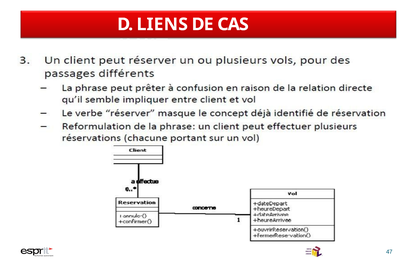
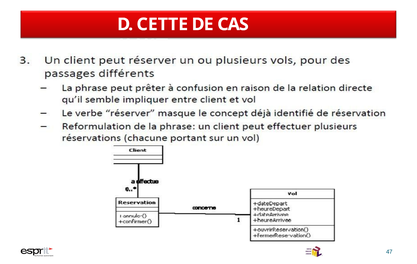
LIENS: LIENS -> CETTE (162, 24)
